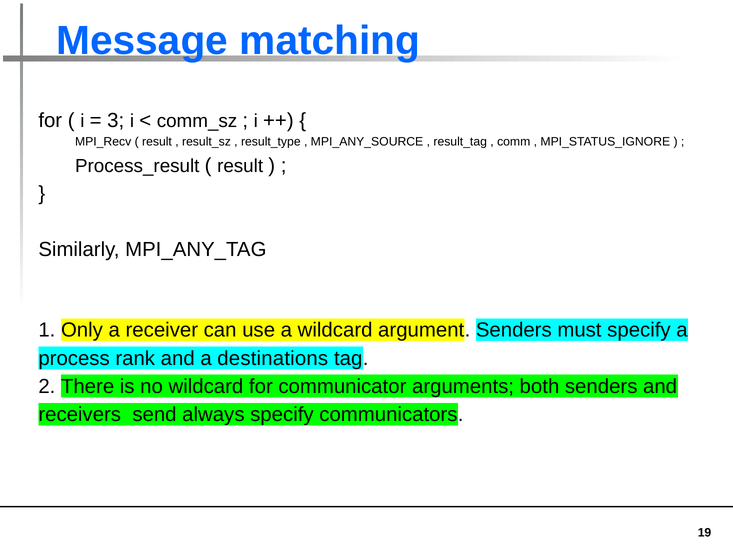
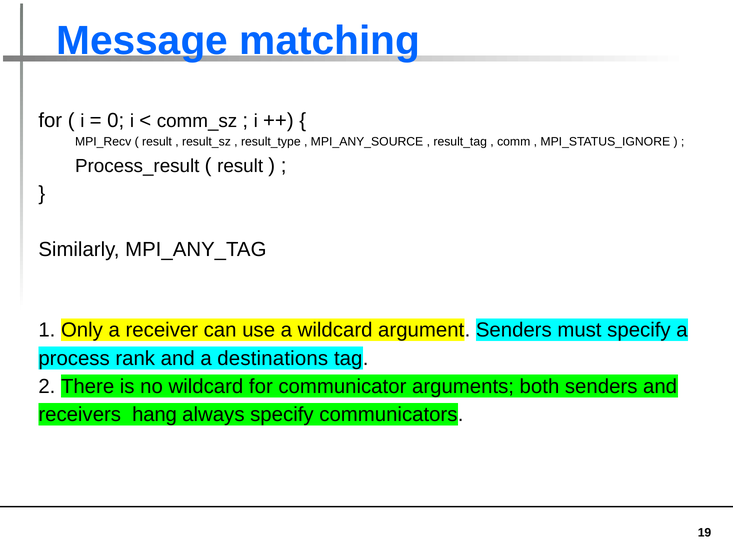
3: 3 -> 0 (116, 120)
send: send -> hang (155, 414)
